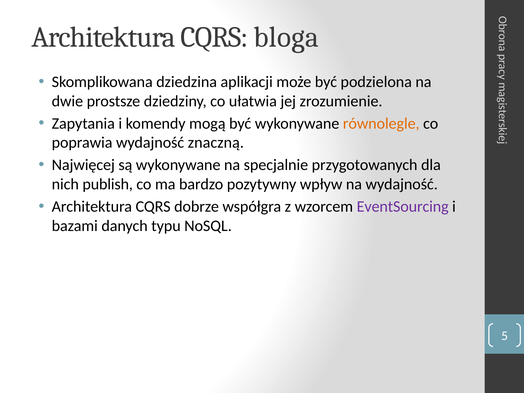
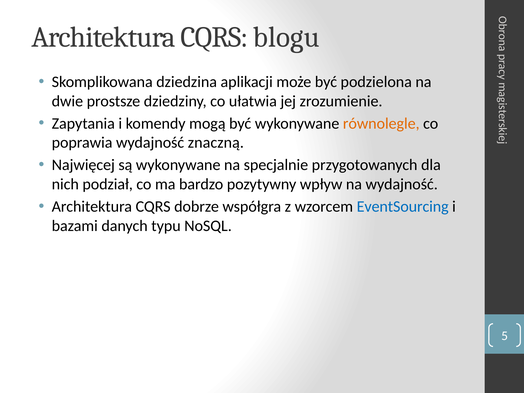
bloga: bloga -> blogu (286, 37)
publish: publish -> podział (108, 184)
EventSourcing colour: purple -> blue (403, 207)
